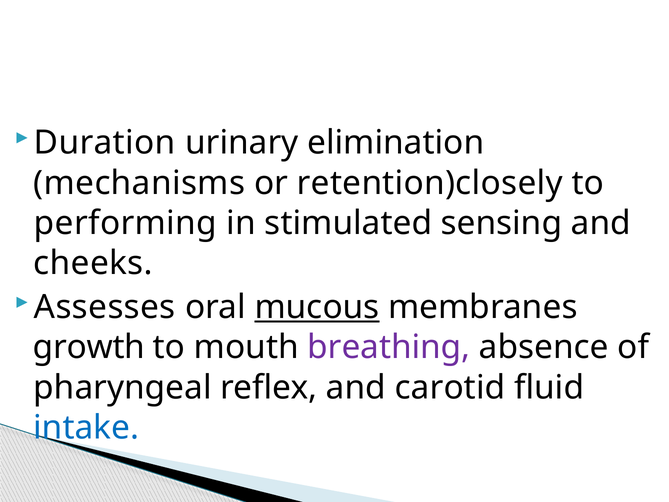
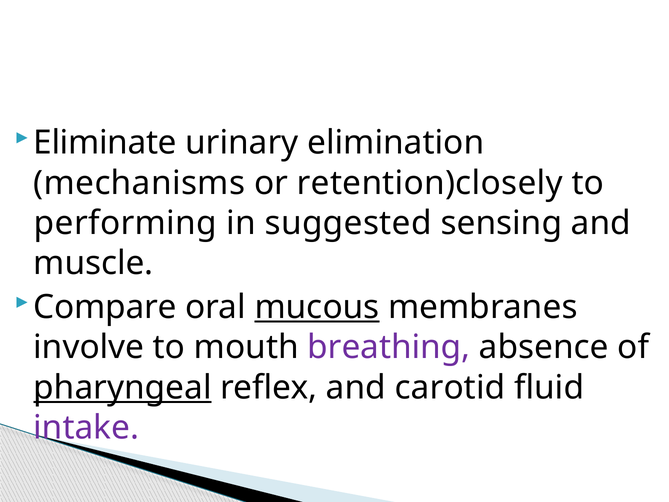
Duration: Duration -> Eliminate (105, 143)
stimulated: stimulated -> suggested (348, 223)
cheeks: cheeks -> muscle (93, 263)
Assesses: Assesses -> Compare (105, 307)
growth: growth -> involve (89, 347)
pharyngeal underline: none -> present (122, 387)
intake colour: blue -> purple (86, 427)
